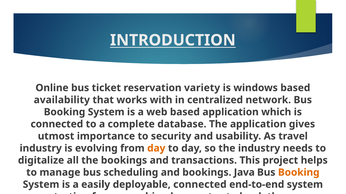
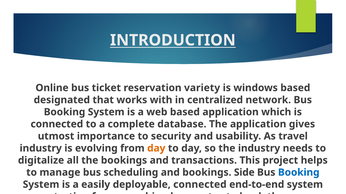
availability: availability -> designated (62, 100)
Java: Java -> Side (244, 173)
Booking colour: orange -> blue (299, 173)
